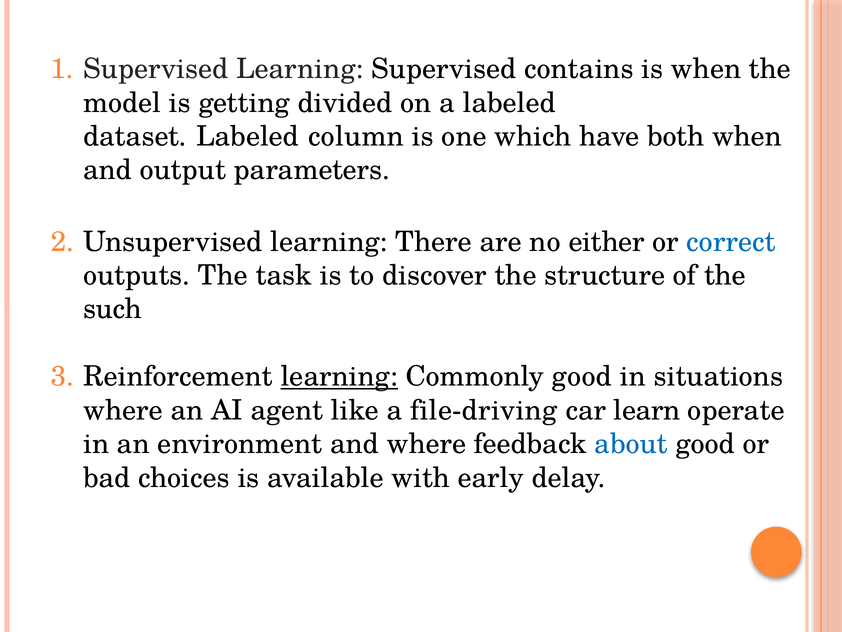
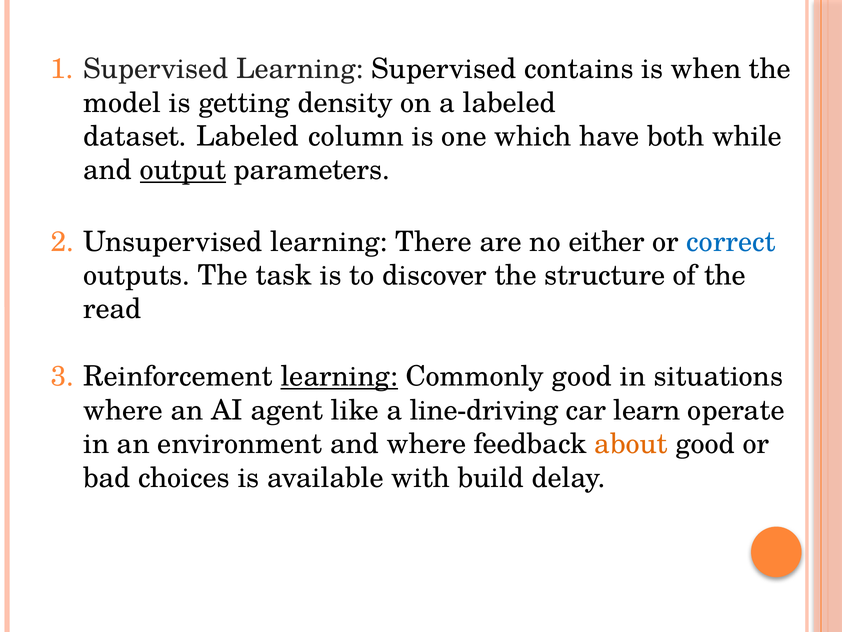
divided: divided -> density (345, 103)
both when: when -> while (747, 136)
output underline: none -> present (183, 170)
such: such -> read (112, 309)
file-driving: file-driving -> line-driving (484, 410)
about colour: blue -> orange (631, 444)
early: early -> build (491, 477)
